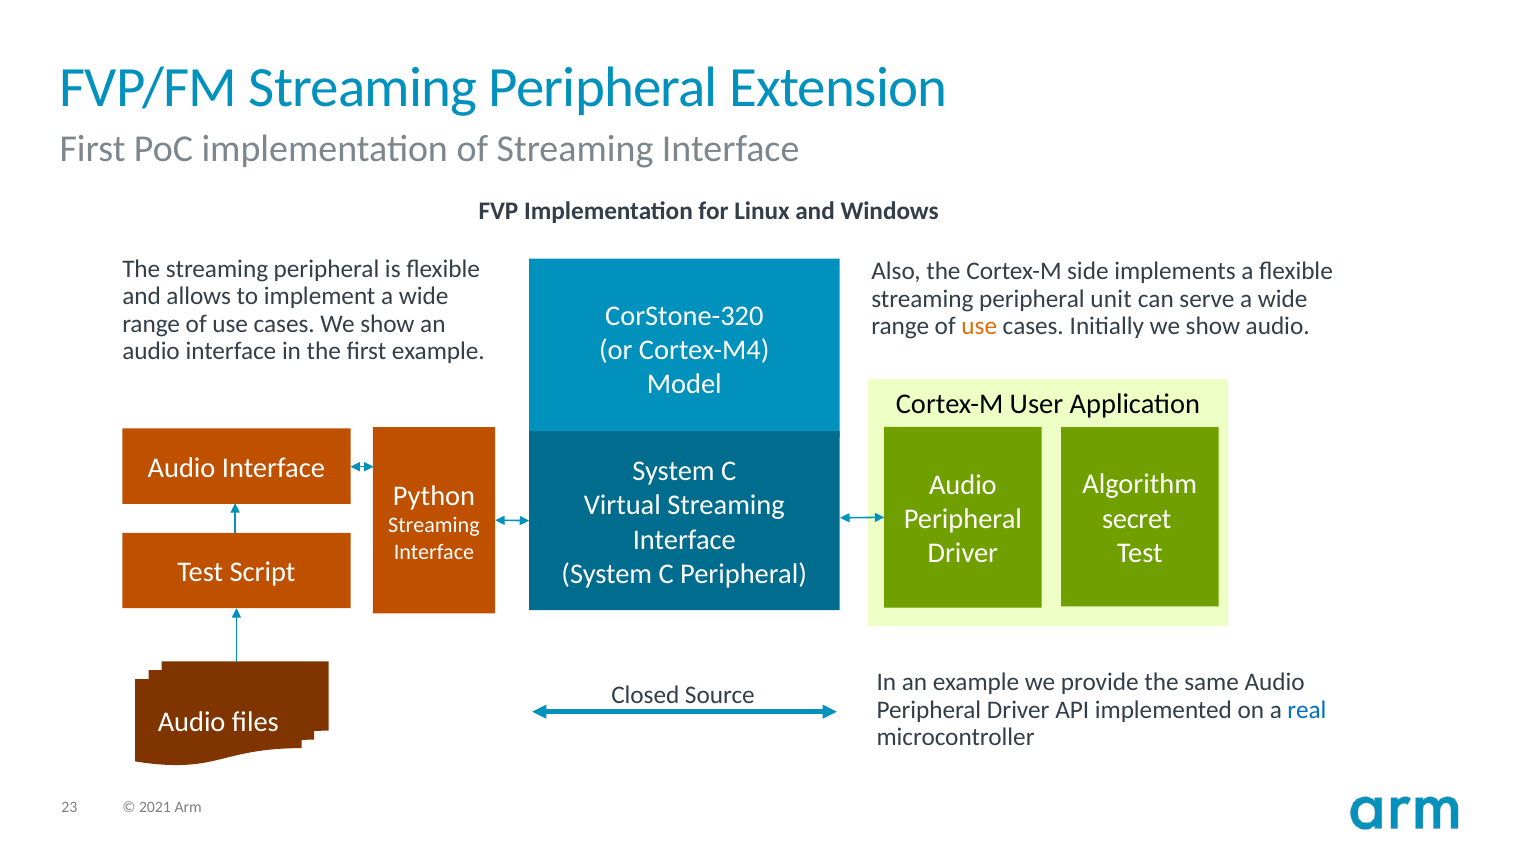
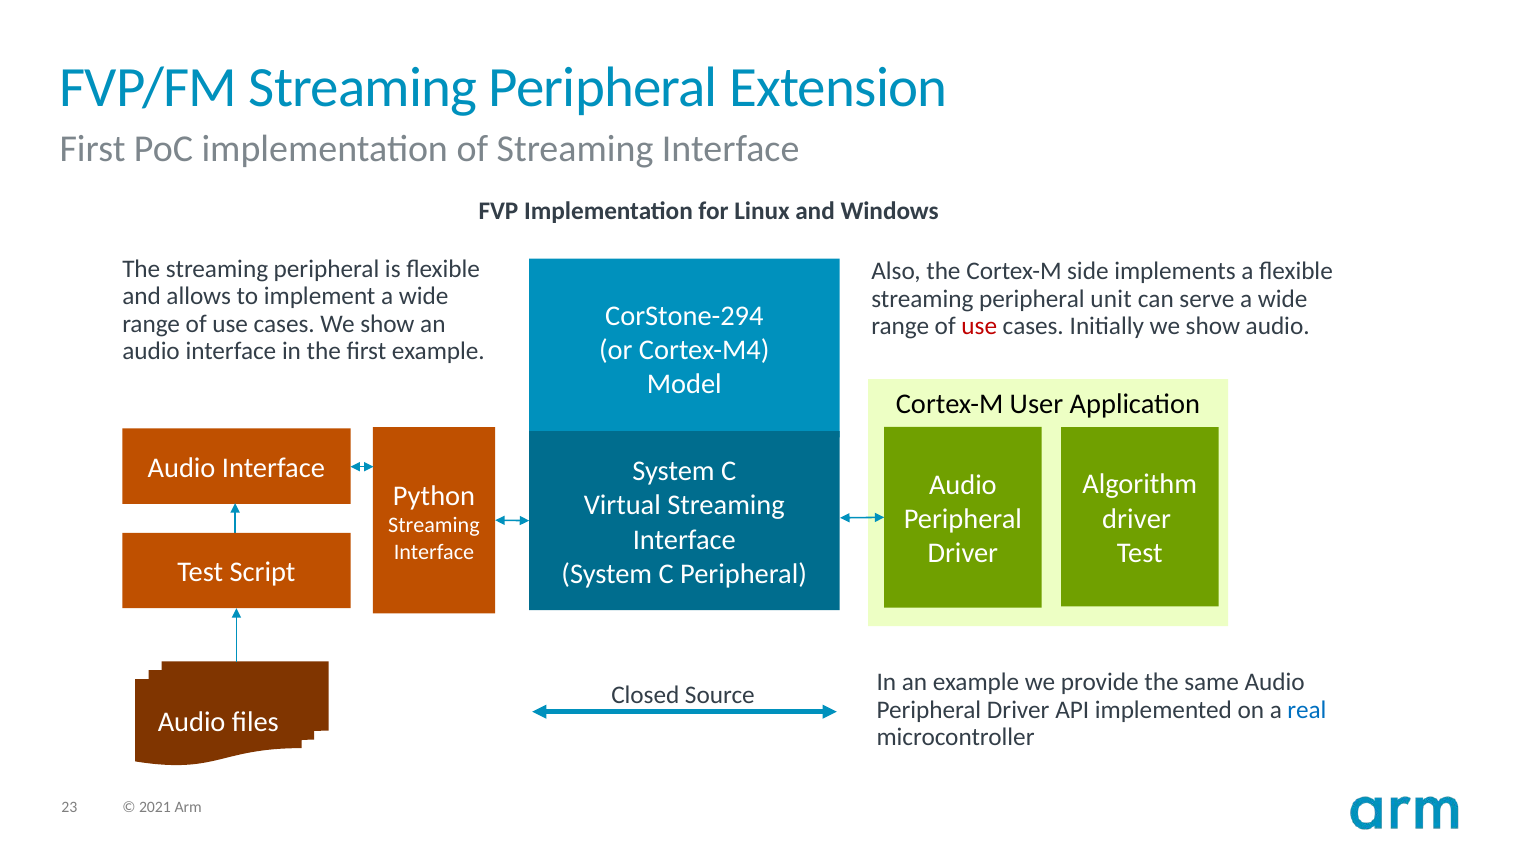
CorStone-320: CorStone-320 -> CorStone-294 (684, 316)
use colour: orange -> red (979, 326)
secret: secret -> driver (1137, 519)
